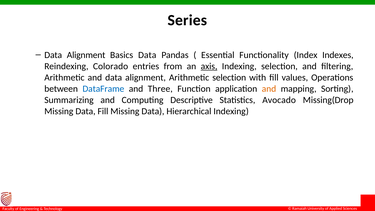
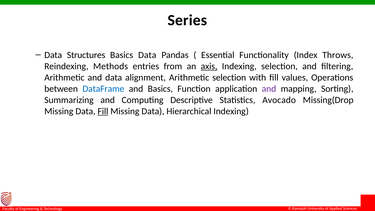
Alignment: Alignment -> Structures (86, 55)
Indexes: Indexes -> Throws (338, 55)
Colorado: Colorado -> Methods (111, 66)
and Three: Three -> Basics (160, 89)
and colour: orange -> purple (269, 89)
Fill underline: none -> present (103, 111)
